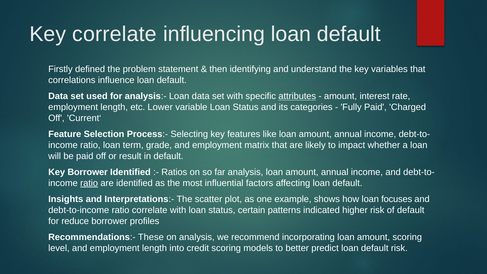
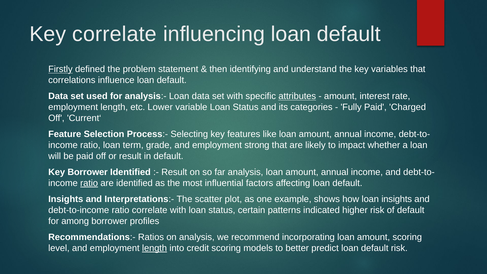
Firstly underline: none -> present (60, 69)
matrix: matrix -> strong (257, 145)
Ratios: Ratios -> Result (174, 172)
loan focuses: focuses -> insights (397, 199)
reduce: reduce -> among (75, 221)
These: These -> Ratios (151, 237)
length underline: none -> present (155, 248)
